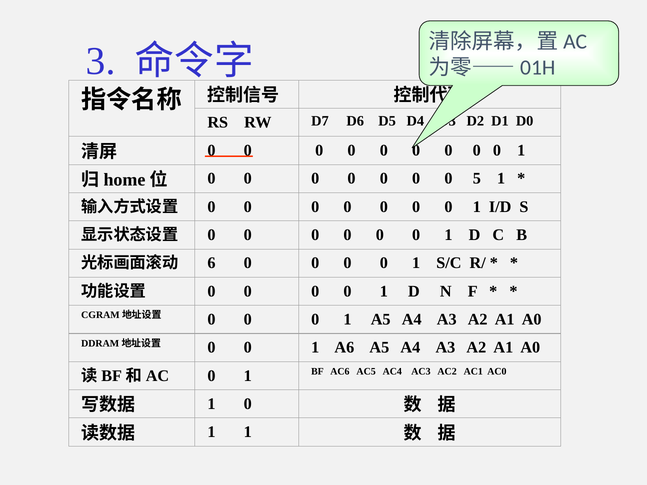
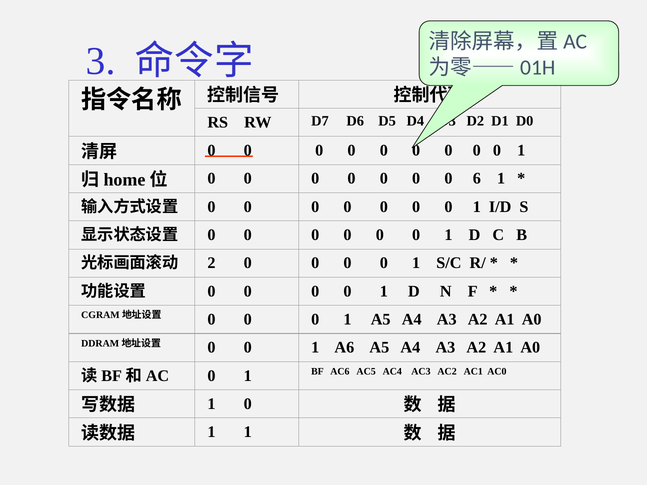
5: 5 -> 6 (477, 179)
6: 6 -> 2 (211, 263)
